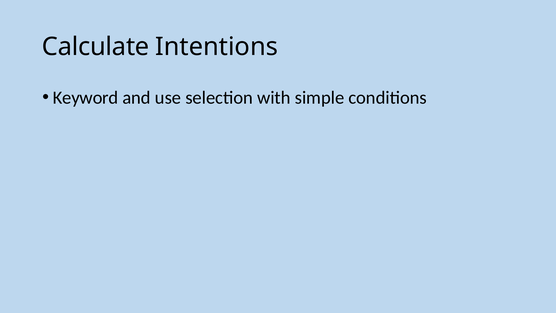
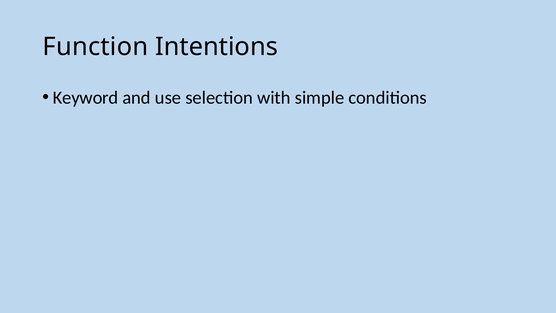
Calculate: Calculate -> Function (95, 47)
